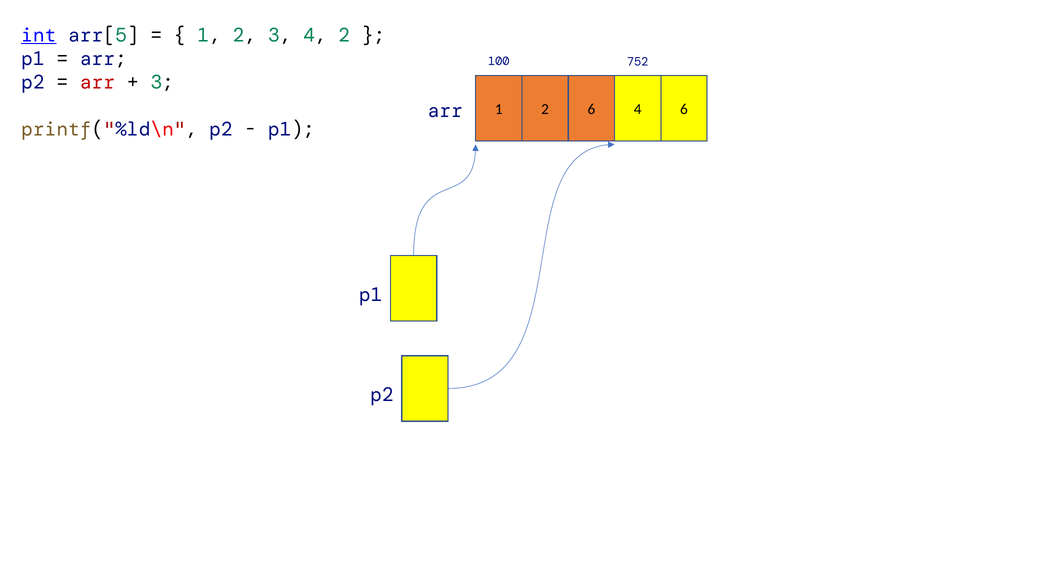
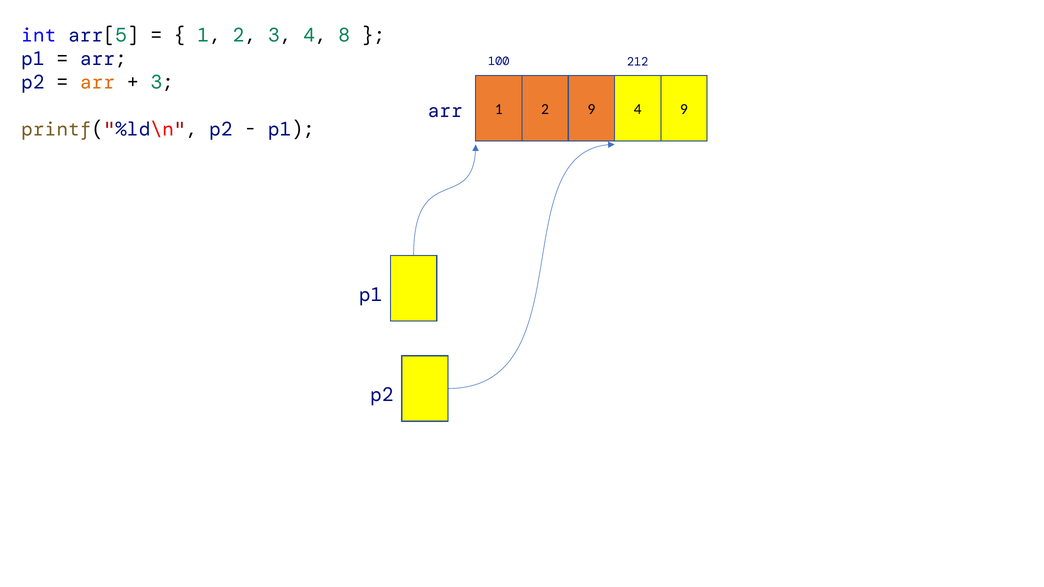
int underline: present -> none (39, 35)
4 2: 2 -> 8 (344, 35)
752: 752 -> 212 (638, 62)
arr colour: red -> orange (98, 82)
2 6: 6 -> 9 (591, 109)
4 6: 6 -> 9 (684, 109)
